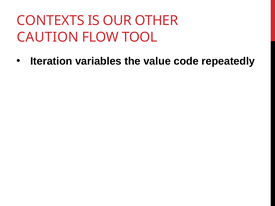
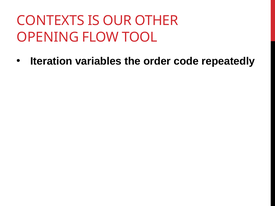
CAUTION: CAUTION -> OPENING (48, 37)
value: value -> order (157, 61)
